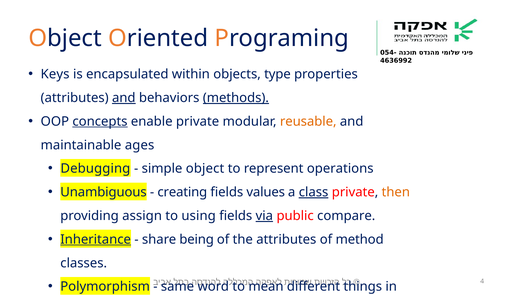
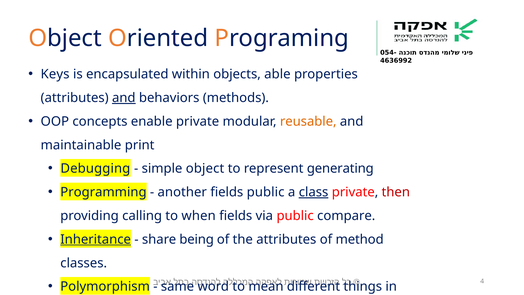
type: type -> able (277, 74)
methods underline: present -> none (236, 98)
concepts underline: present -> none (100, 121)
ages: ages -> print (140, 145)
operations: operations -> generating (340, 168)
Unambiguous: Unambiguous -> Programming (103, 192)
creating: creating -> another (182, 192)
fields values: values -> public (266, 192)
then colour: orange -> red (396, 192)
assign: assign -> calling (142, 216)
using: using -> when (199, 216)
via underline: present -> none (264, 216)
